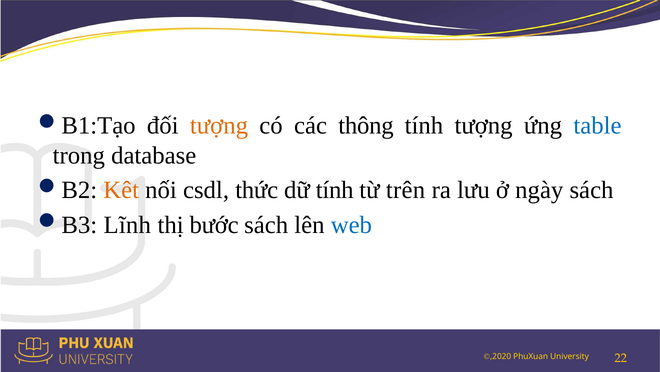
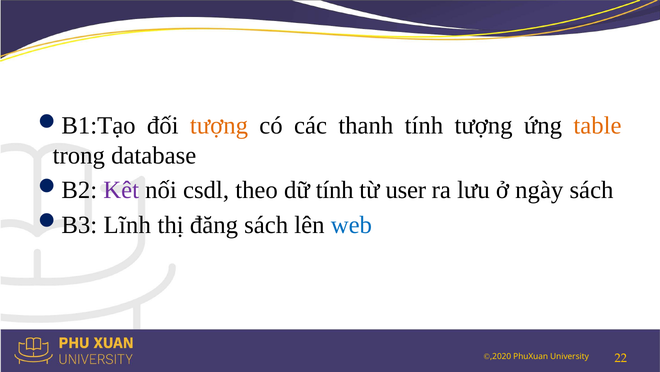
thông: thông -> thanh (366, 126)
table colour: blue -> orange (597, 126)
Kêt colour: orange -> purple (121, 190)
thức: thức -> theo (257, 190)
trên: trên -> user (406, 190)
bước: bước -> đăng (214, 225)
